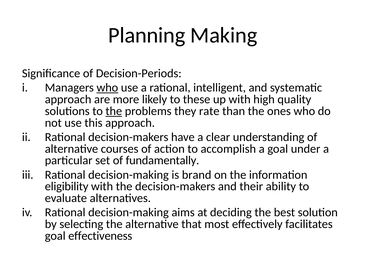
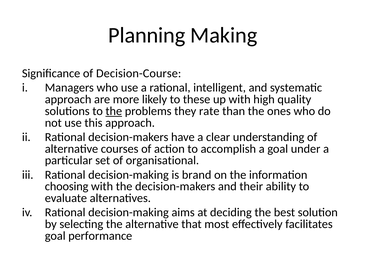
Decision-Periods: Decision-Periods -> Decision-Course (139, 74)
who underline: present -> none (107, 88)
fundamentally: fundamentally -> organisational (162, 161)
eligibility: eligibility -> choosing (67, 187)
effectiveness: effectiveness -> performance (100, 236)
